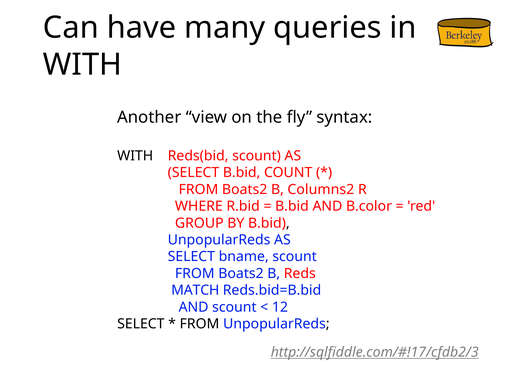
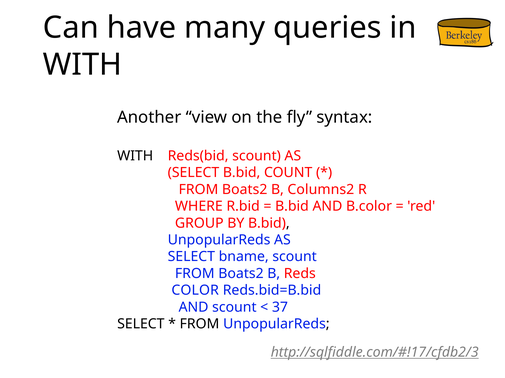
MATCH: MATCH -> COLOR (195, 291)
12: 12 -> 37 (280, 308)
